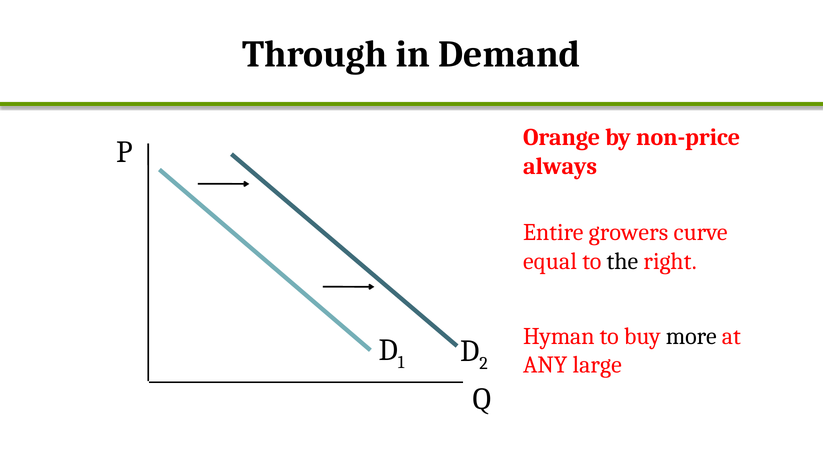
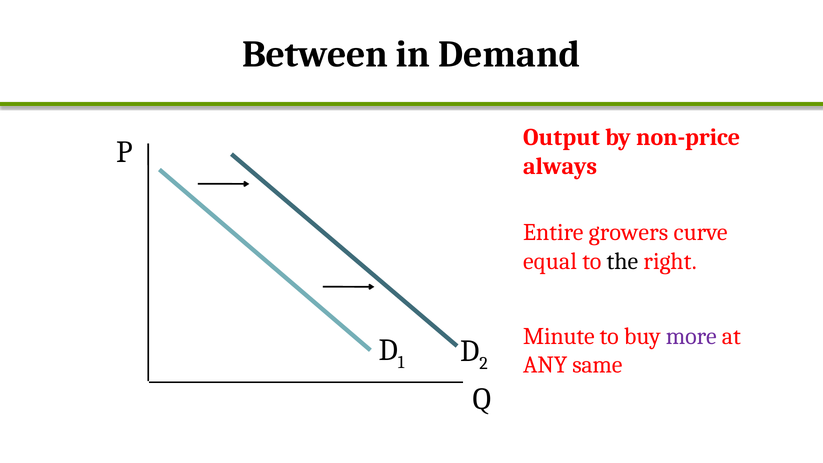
Through: Through -> Between (315, 54)
Orange: Orange -> Output (561, 137)
Hyman: Hyman -> Minute (559, 336)
more colour: black -> purple (691, 336)
large: large -> same (597, 365)
